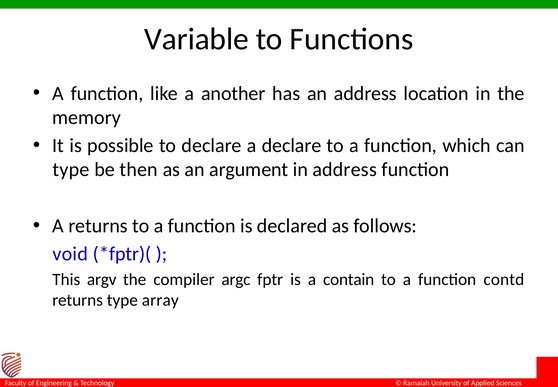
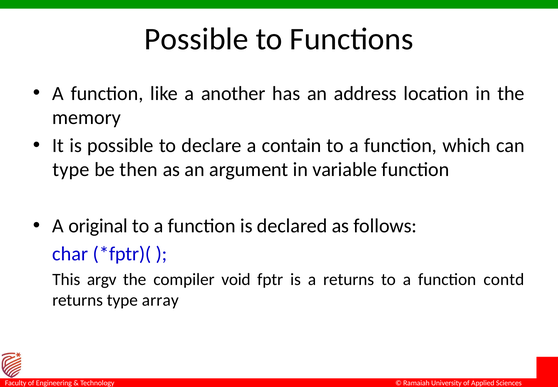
Variable: Variable -> Possible (196, 39)
a declare: declare -> contain (292, 145)
in address: address -> variable (345, 169)
A returns: returns -> original (98, 226)
void: void -> char (70, 254)
argc: argc -> void (236, 279)
a contain: contain -> returns (349, 279)
